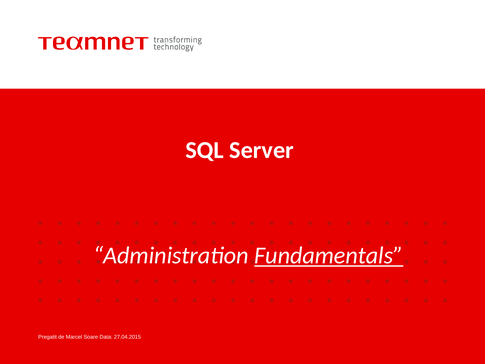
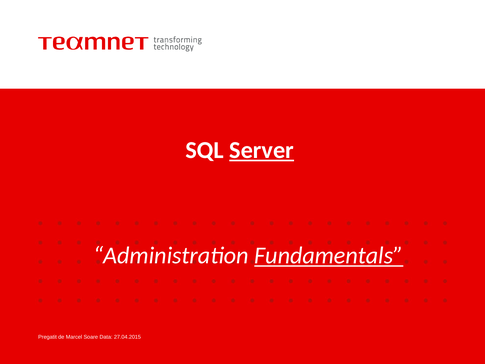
Server underline: none -> present (262, 150)
